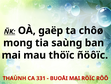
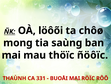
gaëp: gaëp -> löôõi (51, 30)
